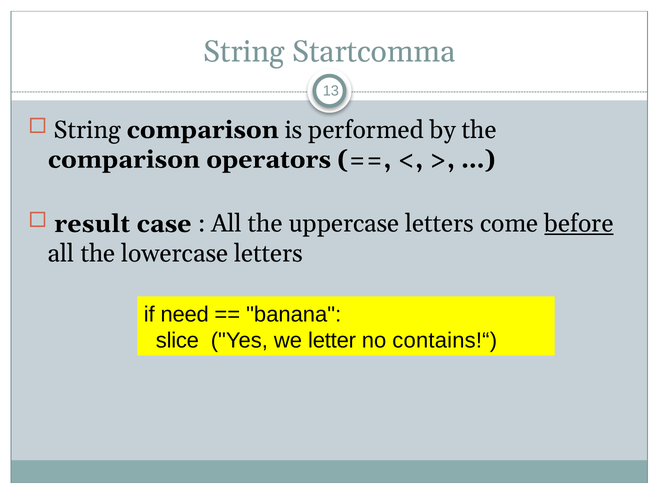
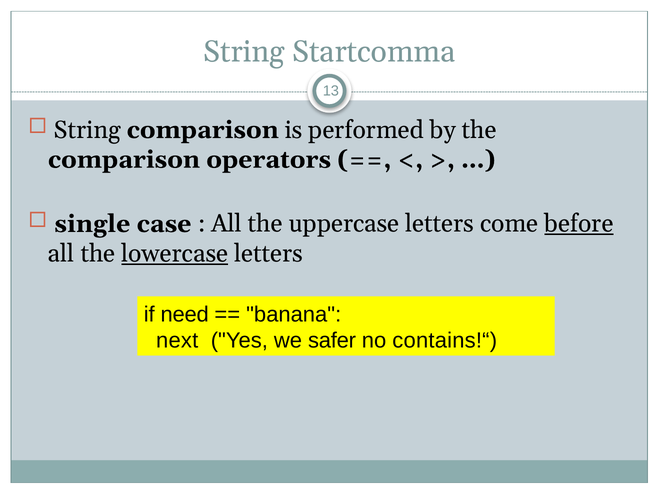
result: result -> single (92, 224)
lowercase underline: none -> present (175, 254)
slice: slice -> next (177, 341)
letter: letter -> safer (332, 341)
